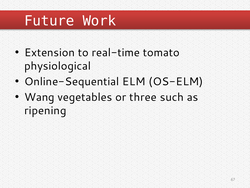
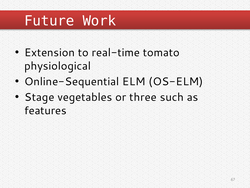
Wang: Wang -> Stage (39, 97)
ripening: ripening -> features (45, 110)
